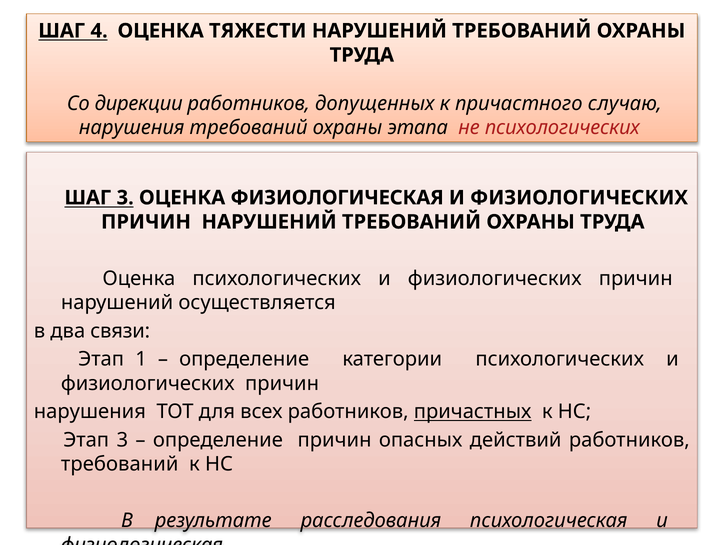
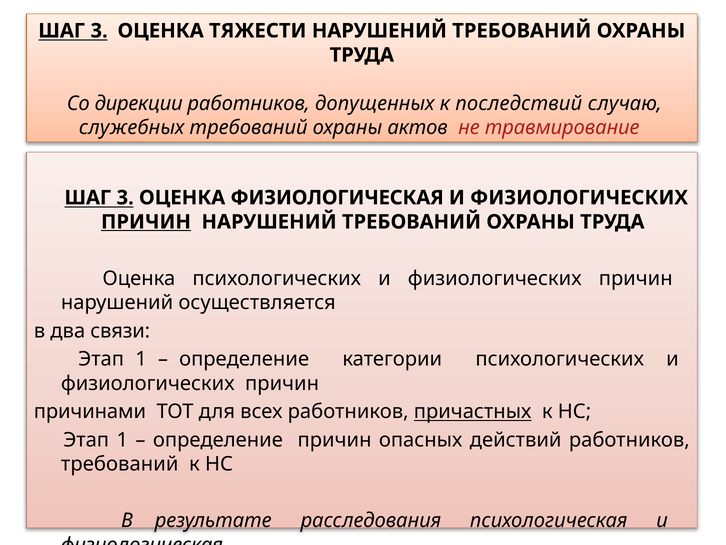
4: 4 -> 3 (99, 31)
причастного: причастного -> последствий (519, 103)
нарушения: нарушения -> служебных (132, 128)
этапа: этапа -> актов (418, 128)
не психологических: психологических -> травмирование (562, 128)
ПРИЧИН underline: none -> present (146, 222)
нарушения: нарушения -> причинами (90, 411)
3: 3 -> 1 (122, 440)
